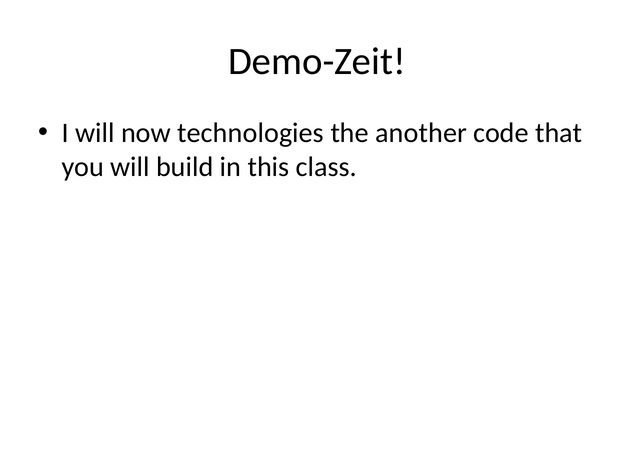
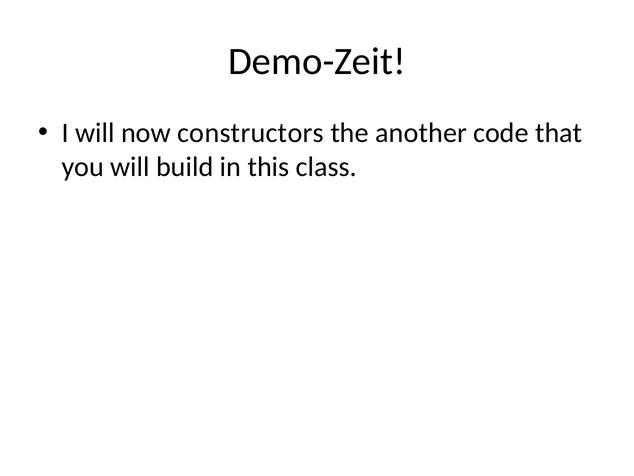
technologies: technologies -> constructors (251, 133)
